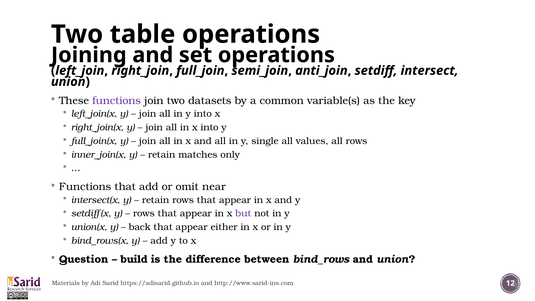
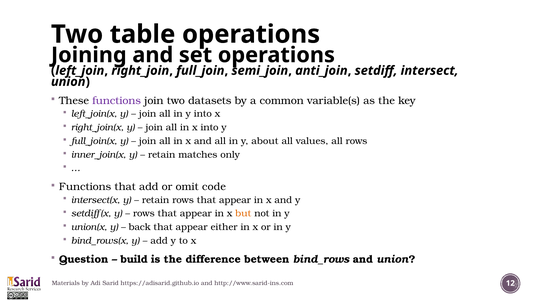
single: single -> about (265, 141)
near: near -> code (214, 187)
but colour: purple -> orange (243, 213)
